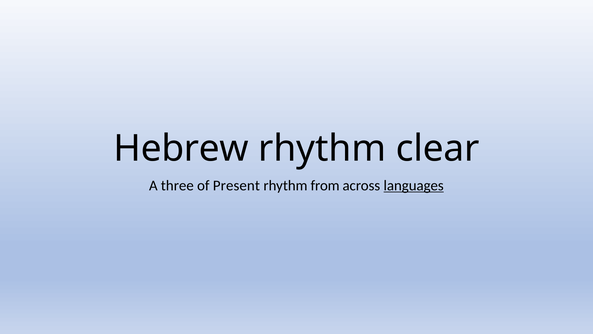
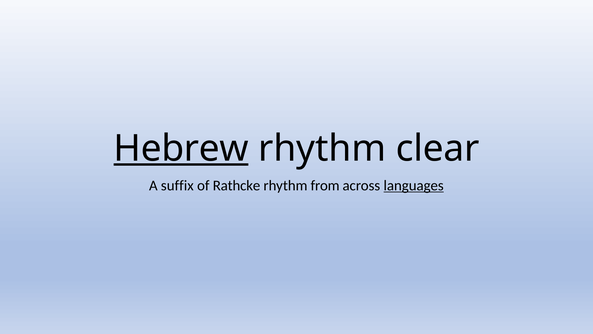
Hebrew underline: none -> present (181, 148)
three: three -> suffix (177, 185)
Present: Present -> Rathcke (237, 185)
